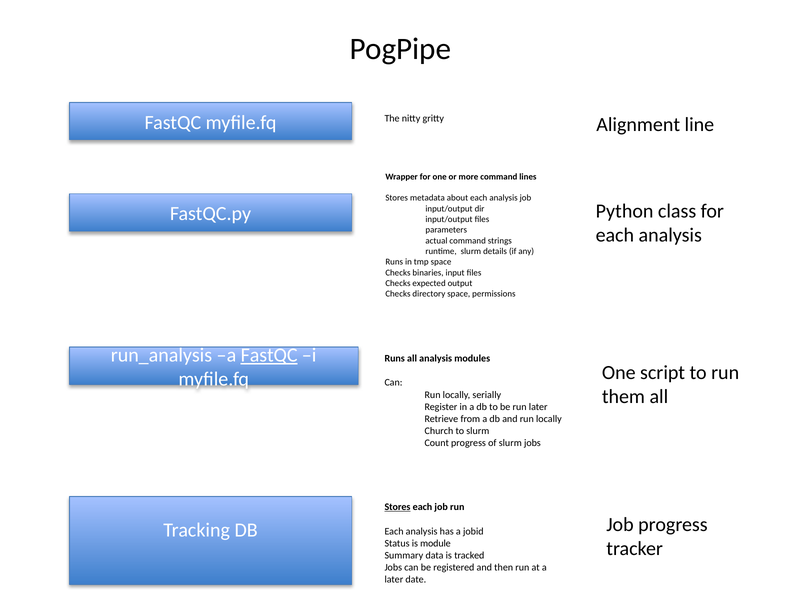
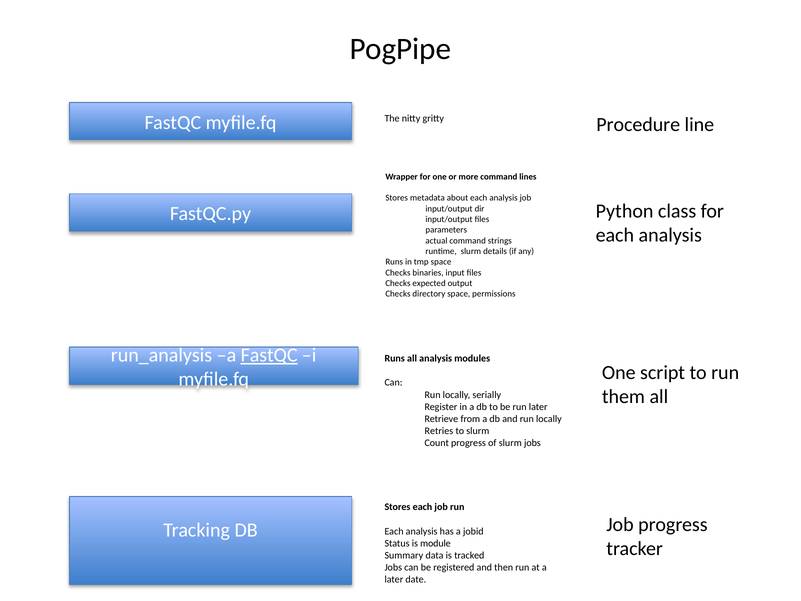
Alignment: Alignment -> Procedure (638, 125)
Church: Church -> Retries (439, 431)
Stores underline: present -> none (397, 507)
